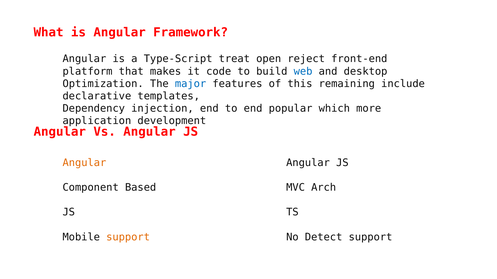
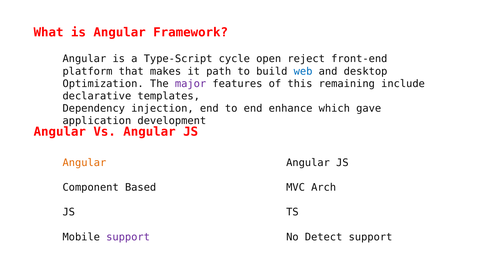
treat: treat -> cycle (234, 59)
code: code -> path (219, 71)
major colour: blue -> purple (191, 84)
popular: popular -> enhance (291, 109)
more: more -> gave (369, 109)
support colour: orange -> purple (128, 238)
